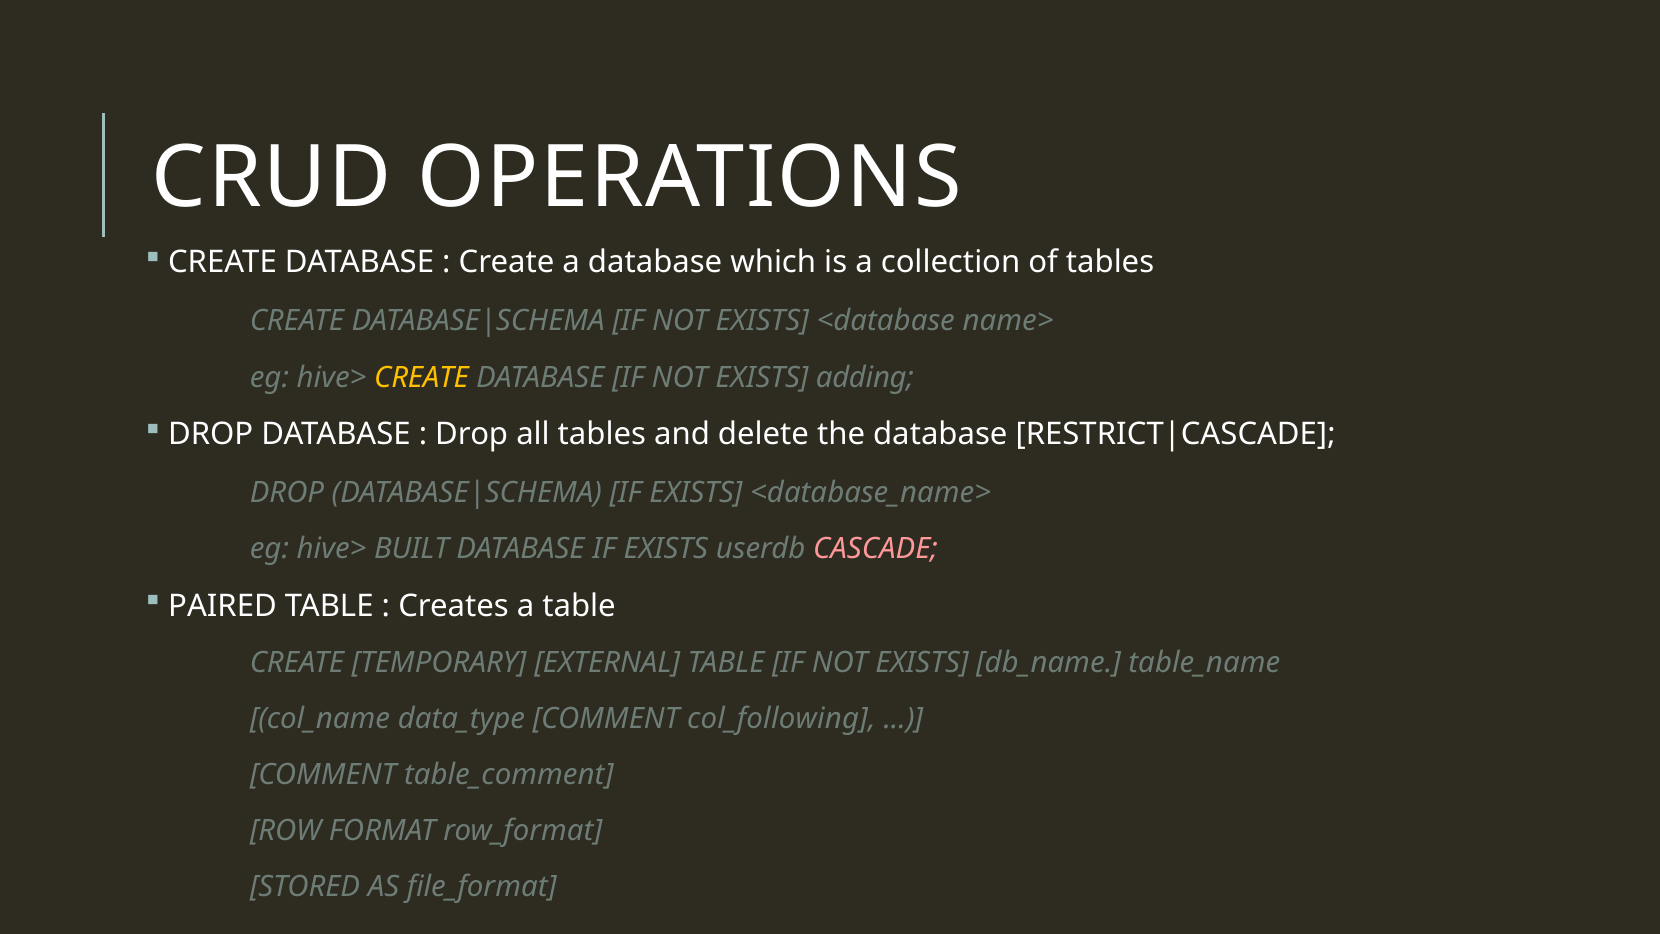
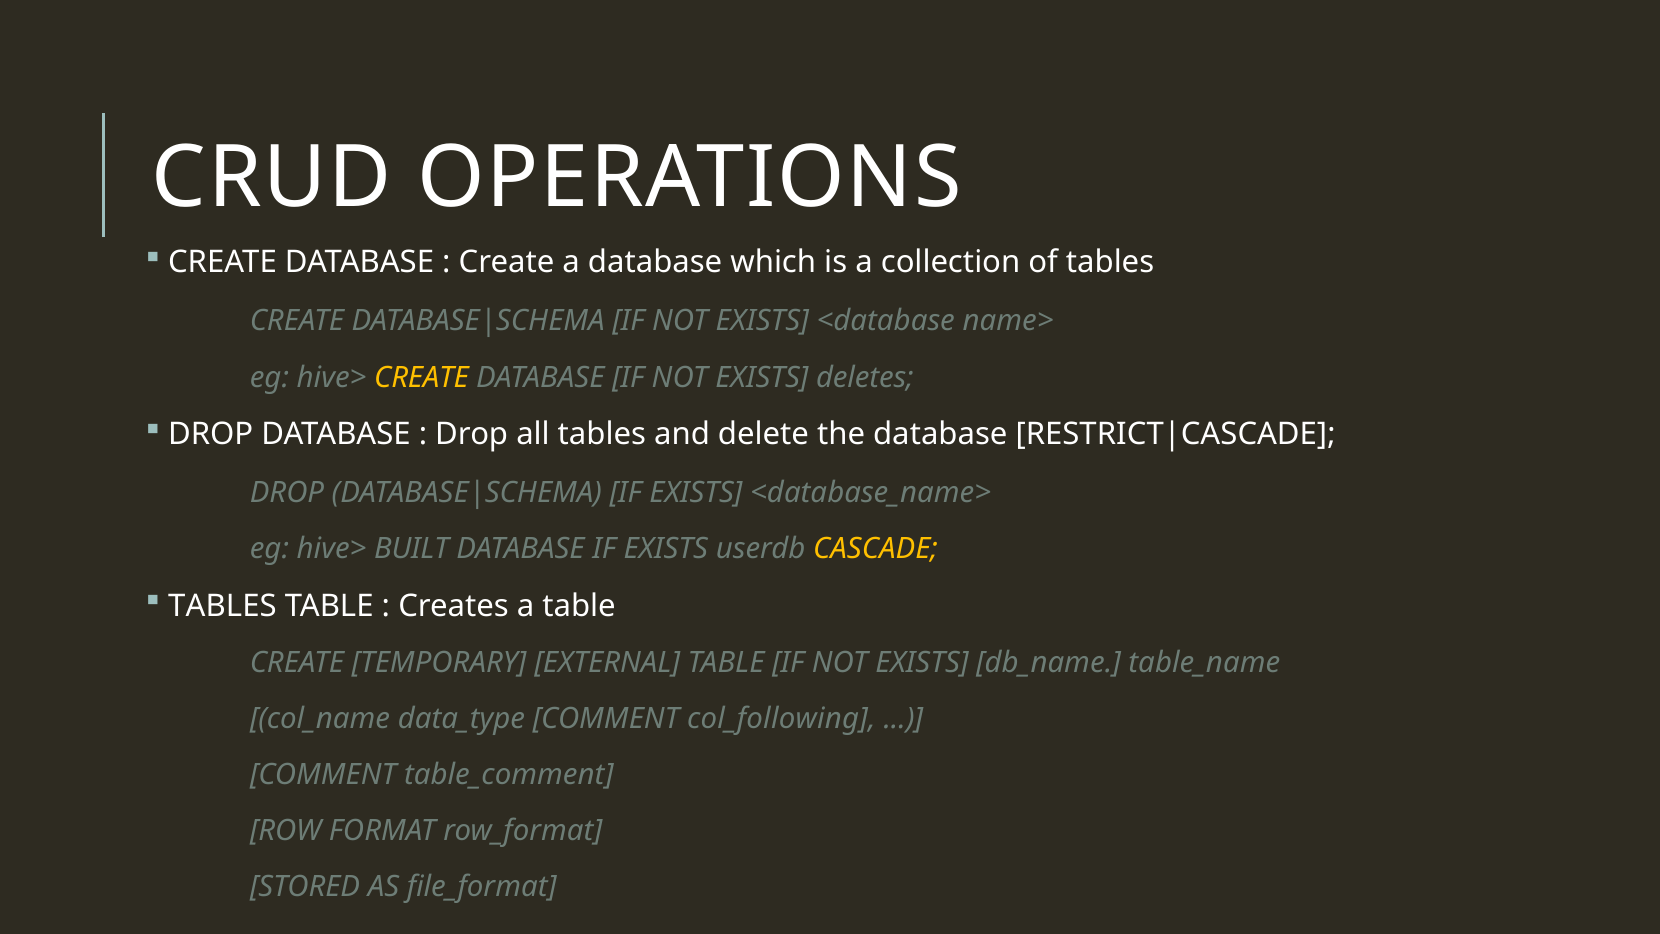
adding: adding -> deletes (865, 377)
CASCADE colour: pink -> yellow (876, 549)
PAIRED: PAIRED -> TABLES (222, 606)
